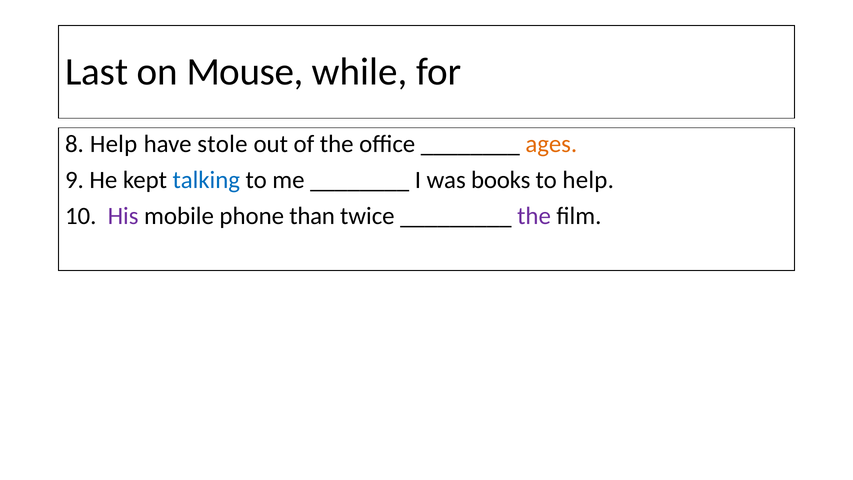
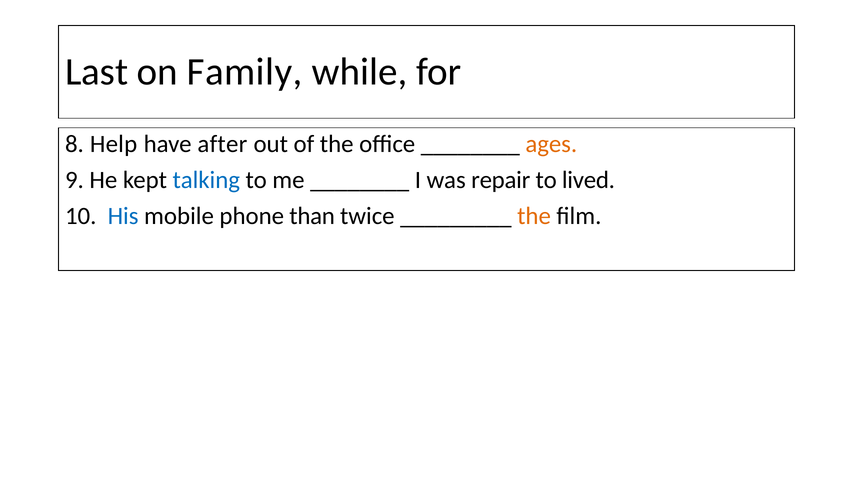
Mouse: Mouse -> Family (245, 72)
stole: stole -> after (222, 144)
books: books -> repair (501, 180)
to help: help -> lived (588, 180)
His colour: purple -> blue (123, 216)
the colour: purple -> orange (534, 216)
